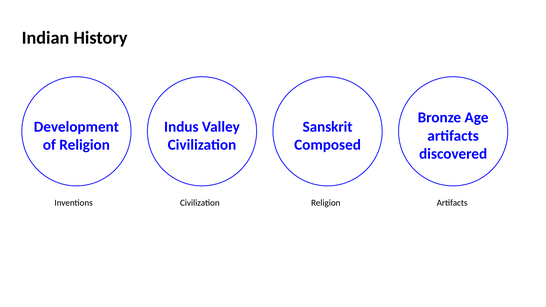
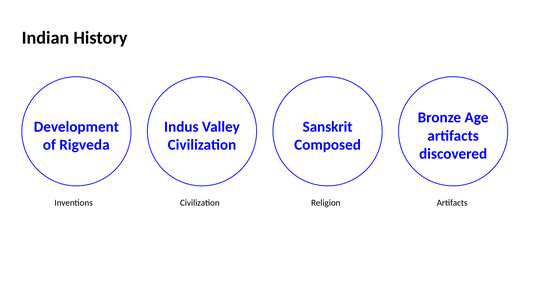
of Religion: Religion -> Rigveda (84, 145)
